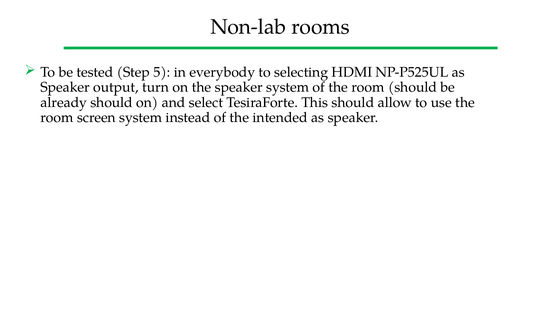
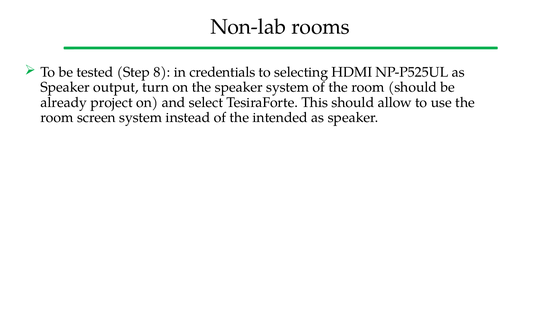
5: 5 -> 8 (162, 72)
everybody: everybody -> credentials (222, 72)
already should: should -> project (112, 102)
